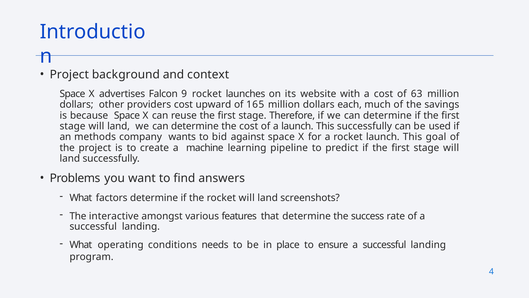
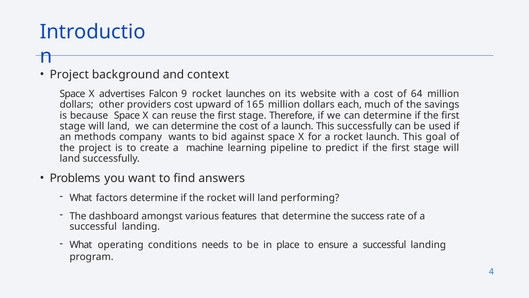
63: 63 -> 64 (417, 94)
screenshots: screenshots -> performing (310, 198)
interactive: interactive -> dashboard (114, 216)
